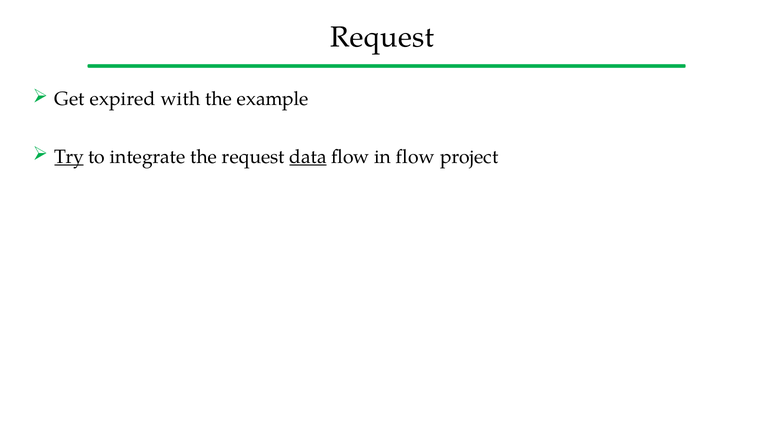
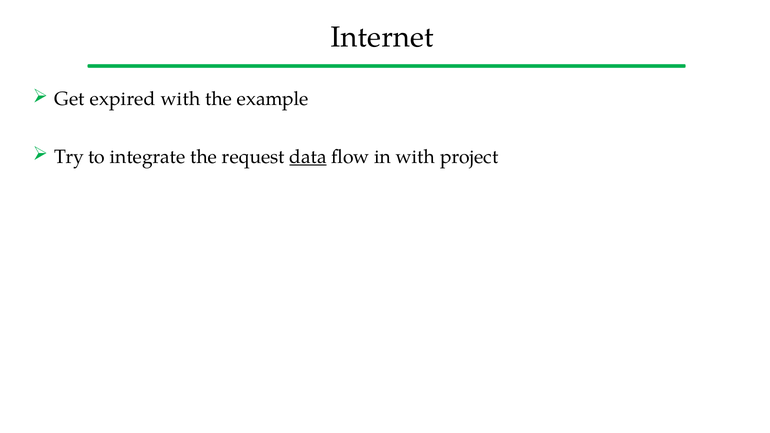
Request: Request -> Internet (382, 37)
Try underline: present -> none (69, 157)
in flow: flow -> with (415, 157)
